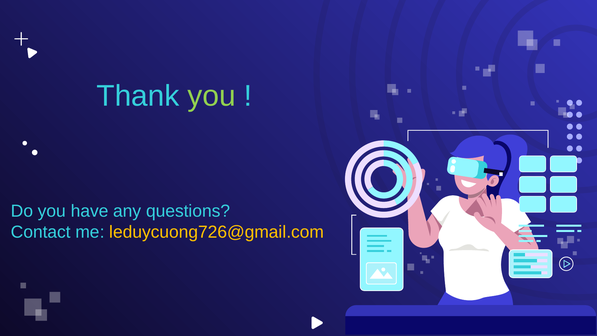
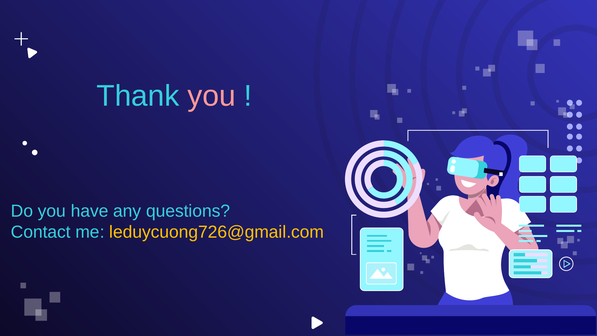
you colour: light green -> pink (212, 96)
